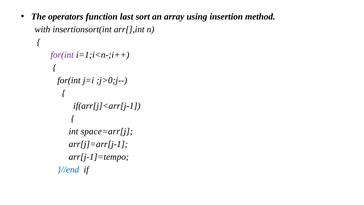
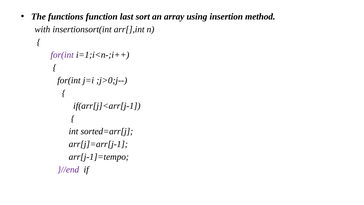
operators: operators -> functions (66, 17)
space=arr[j: space=arr[j -> sorted=arr[j (107, 131)
}//end colour: blue -> purple (68, 169)
